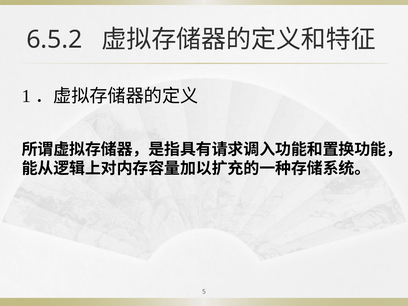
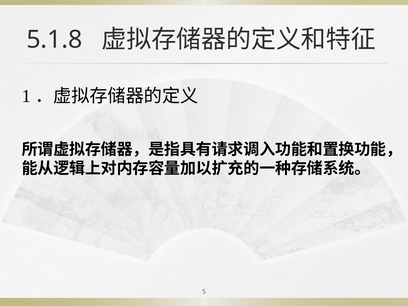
6.5.2: 6.5.2 -> 5.1.8 (54, 40)
